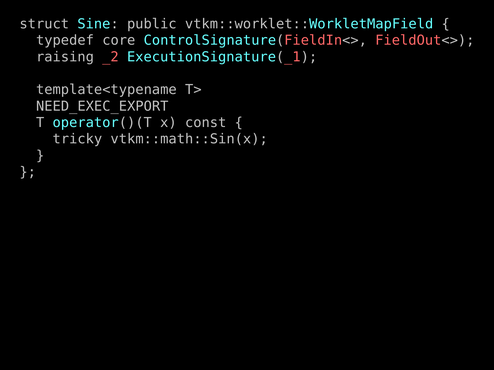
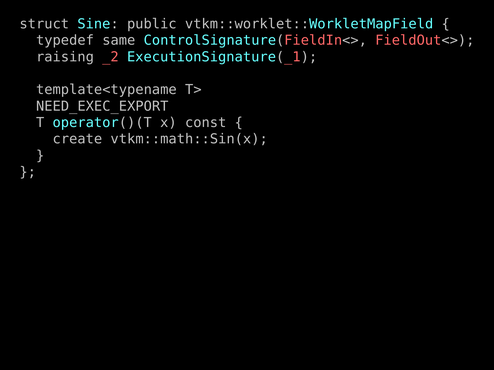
core: core -> same (119, 40)
tricky: tricky -> create (77, 139)
